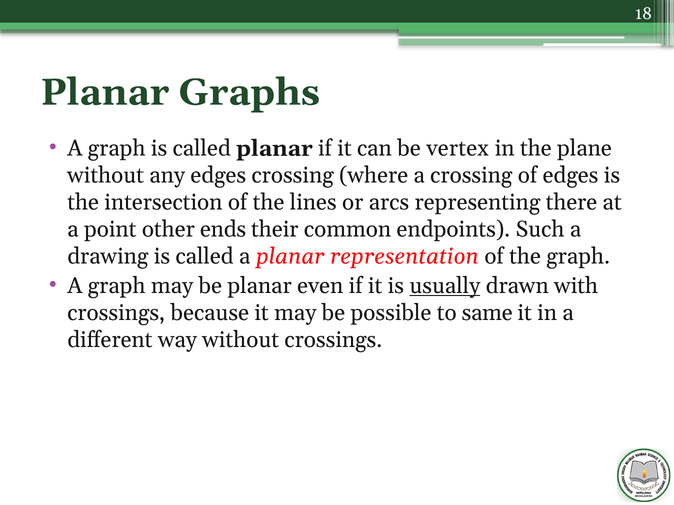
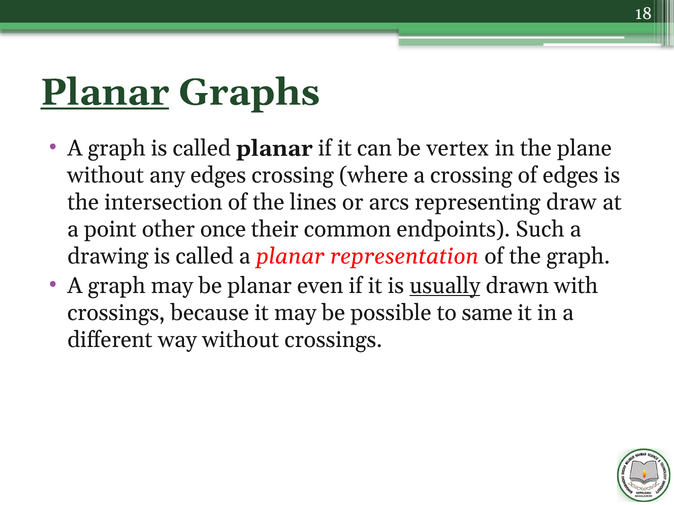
Planar underline: none -> present (105, 92)
there: there -> draw (571, 202)
ends: ends -> once (223, 229)
